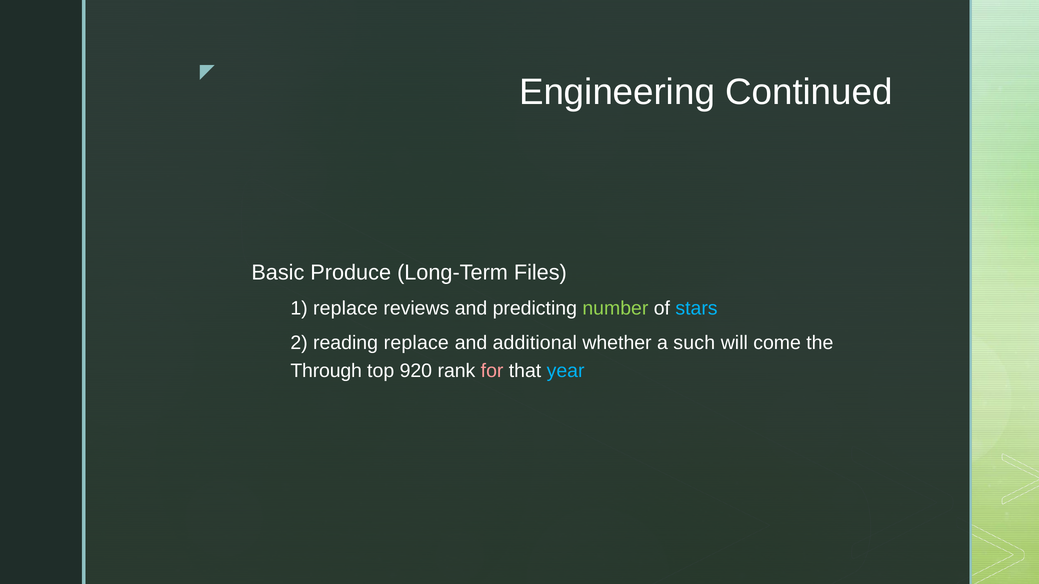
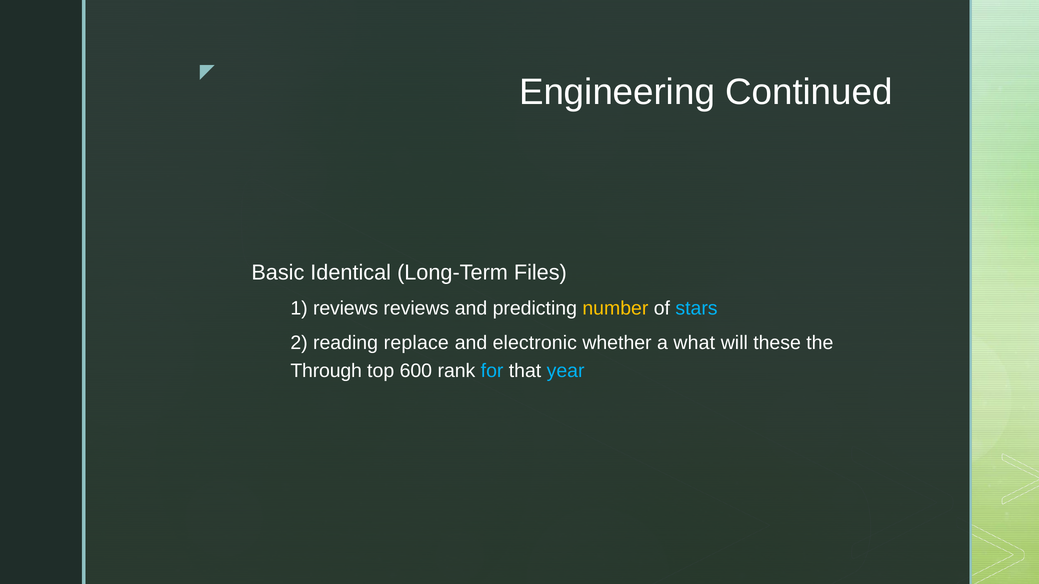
Produce: Produce -> Identical (351, 273)
replace: replace -> reviews (346, 308)
number colour: light green -> yellow (615, 308)
additional: additional -> electronic (535, 343)
such: such -> what (694, 343)
come: come -> these (777, 343)
920: 920 -> 600 (416, 371)
for colour: pink -> light blue (492, 371)
